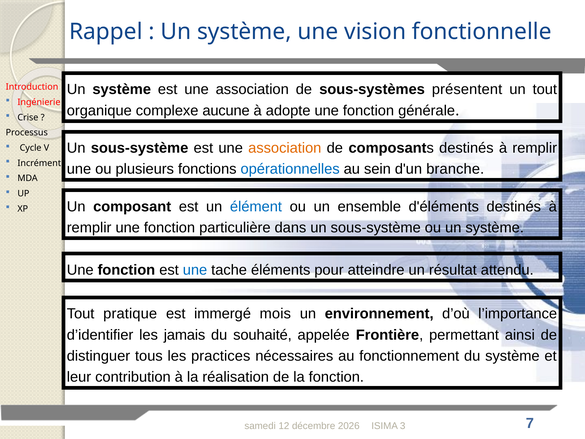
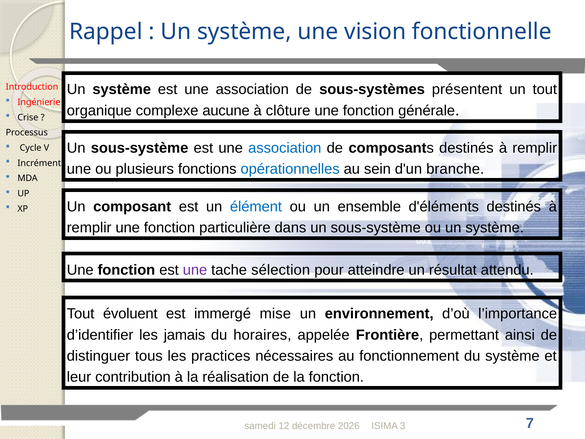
adopte: adopte -> clôture (288, 110)
association colour: orange -> blue (285, 148)
une colour: blue -> purple (195, 270)
éléments: éléments -> sélection (281, 270)
pratique: pratique -> évoluent (130, 314)
mois: mois -> mise (275, 314)
souhaité: souhaité -> horaires (262, 335)
